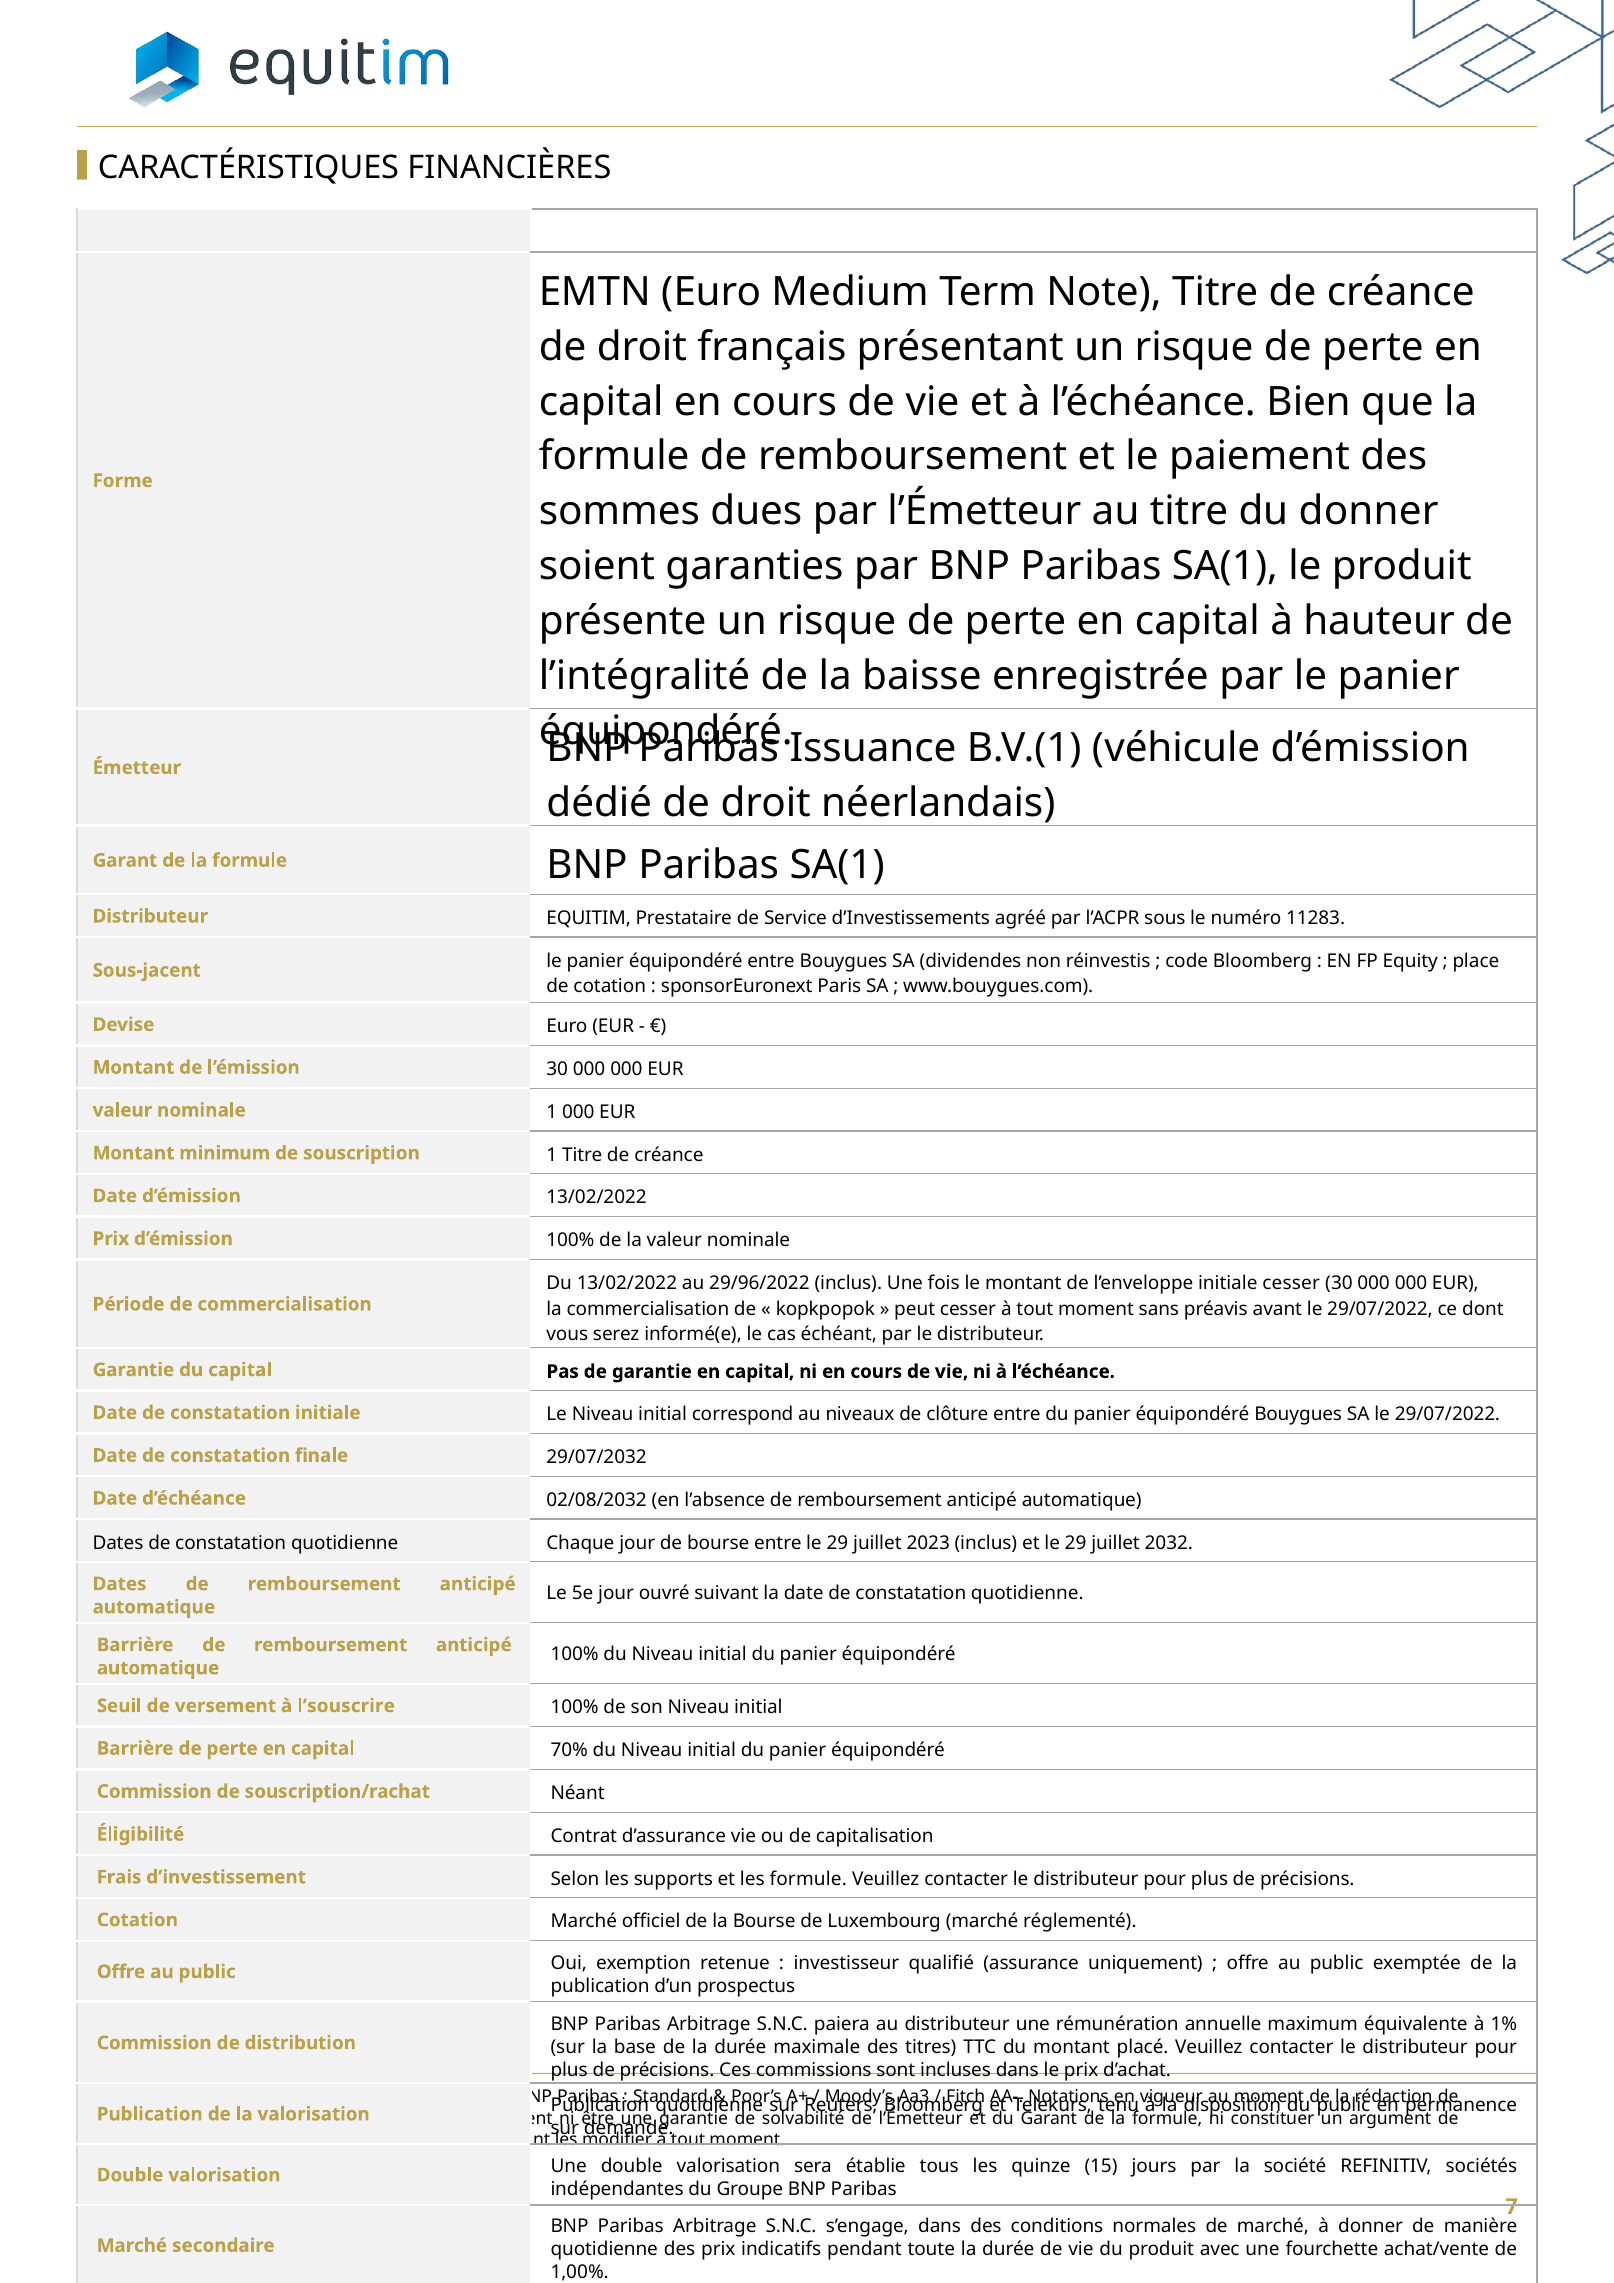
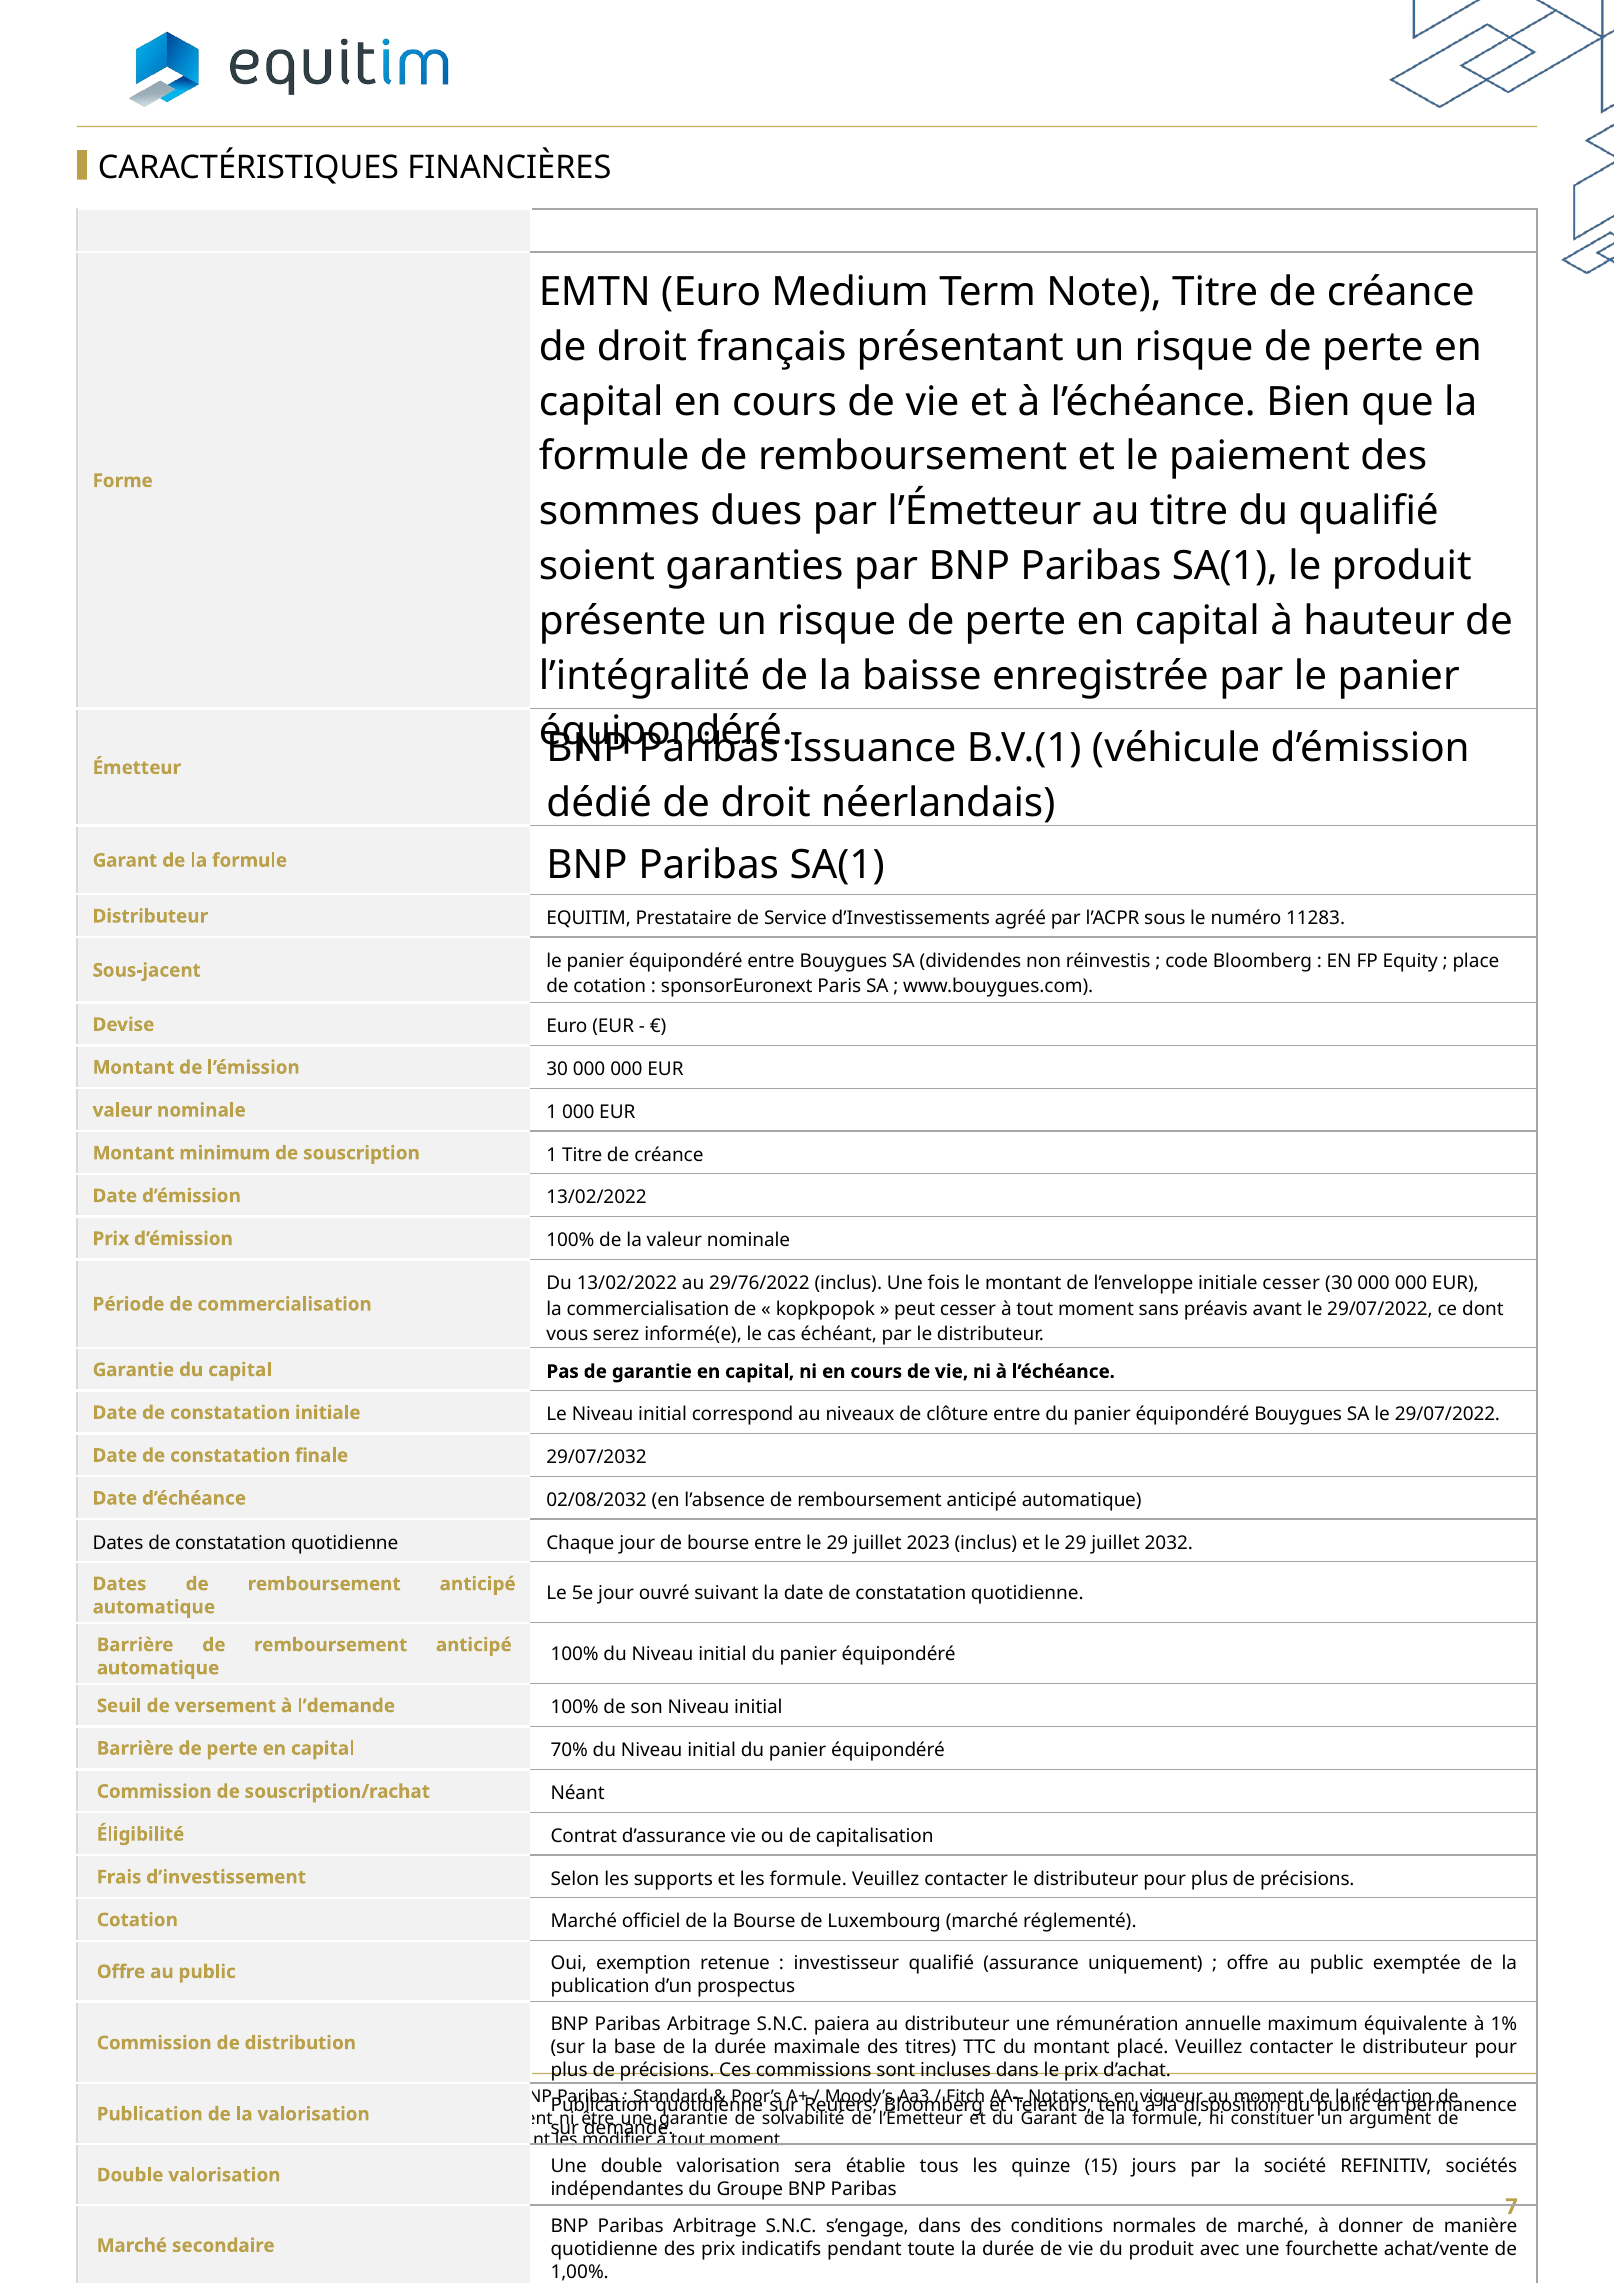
du donner: donner -> qualifié (1369, 512)
29/96/2022: 29/96/2022 -> 29/76/2022 (759, 1283)
l’souscrire: l’souscrire -> l’demande (346, 1706)
